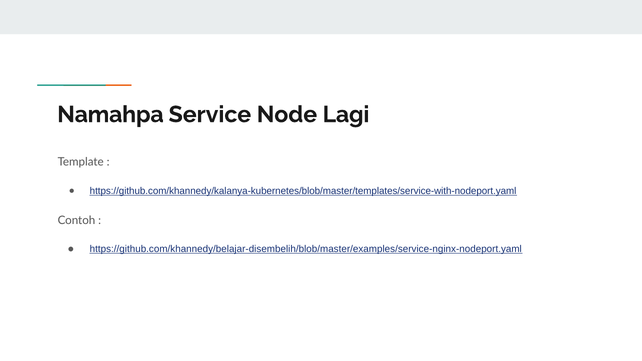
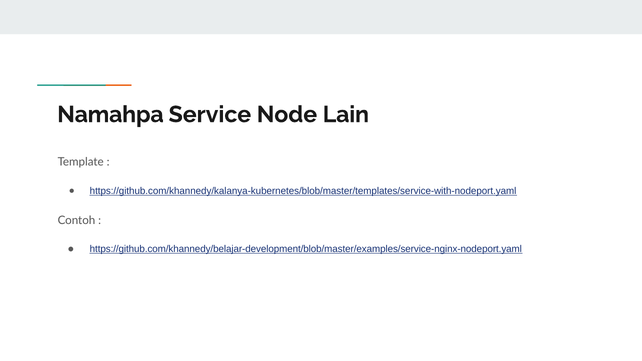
Lagi: Lagi -> Lain (346, 115)
https://github.com/khannedy/belajar-disembelih/blob/master/examples/service-nginx-nodeport.yaml: https://github.com/khannedy/belajar-disembelih/blob/master/examples/service-nginx-nodeport.yaml -> https://github.com/khannedy/belajar-development/blob/master/examples/service-nginx-nodeport.yaml (306, 249)
